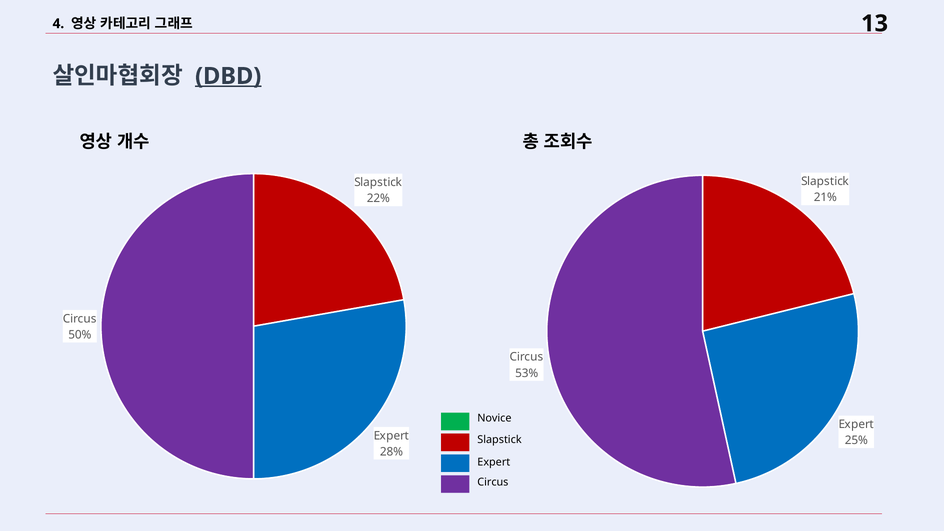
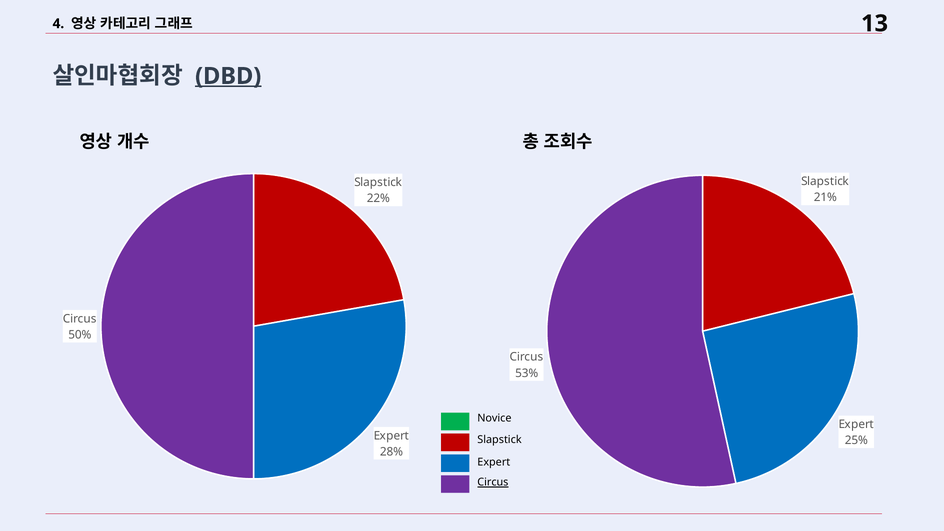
Circus underline: none -> present (493, 482)
